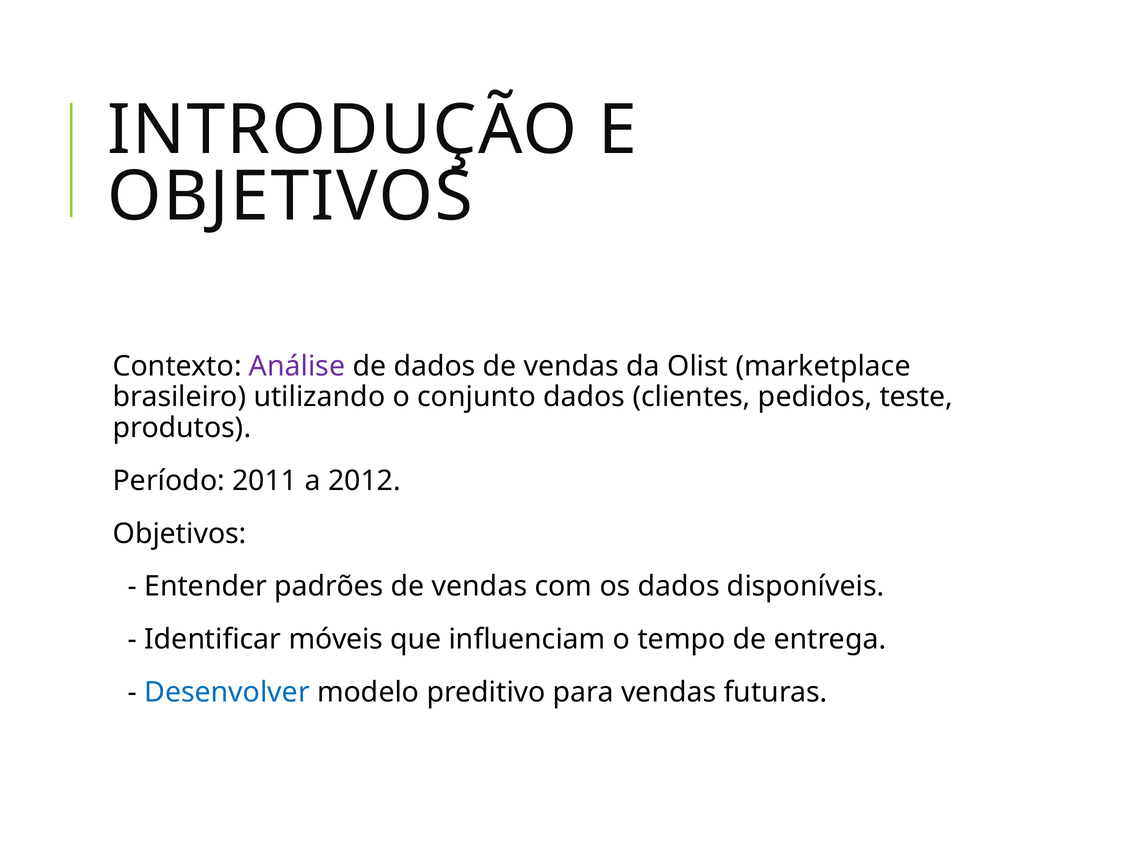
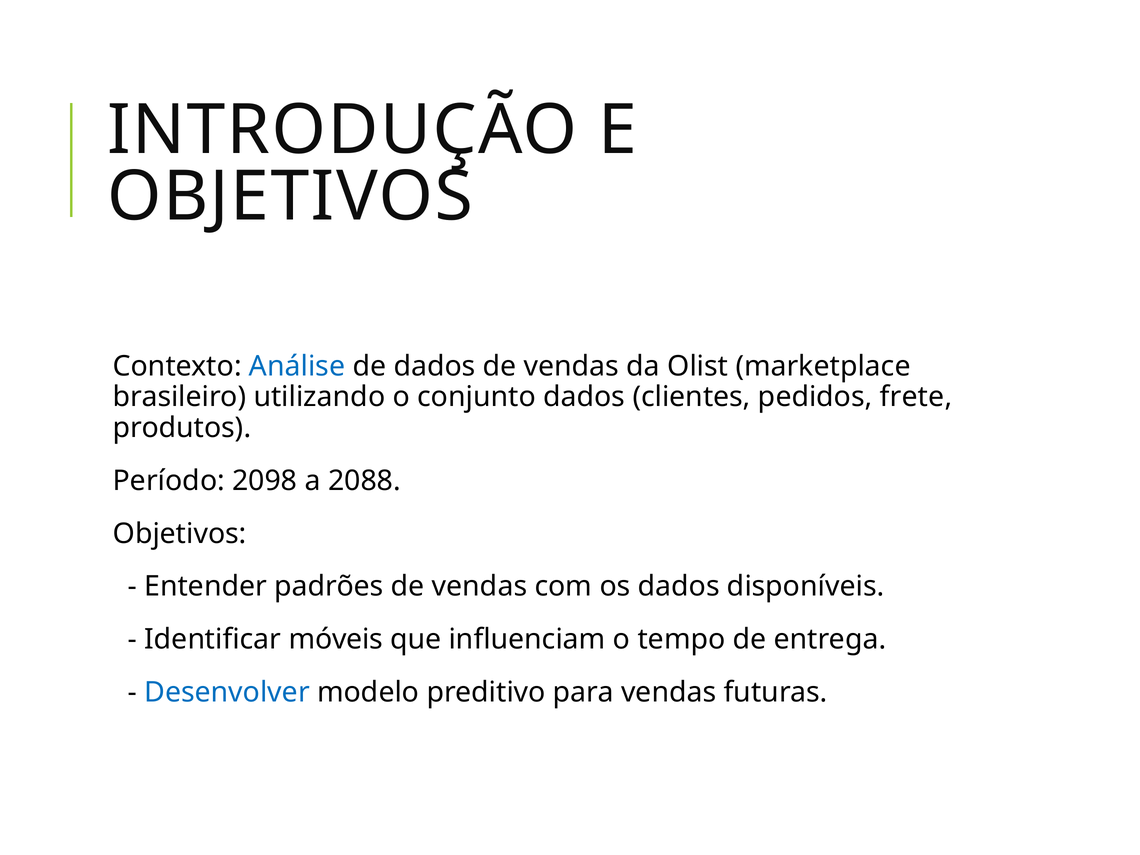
Análise colour: purple -> blue (297, 366)
teste: teste -> frete (916, 397)
2011: 2011 -> 2098 (265, 481)
2012: 2012 -> 2088 (364, 481)
